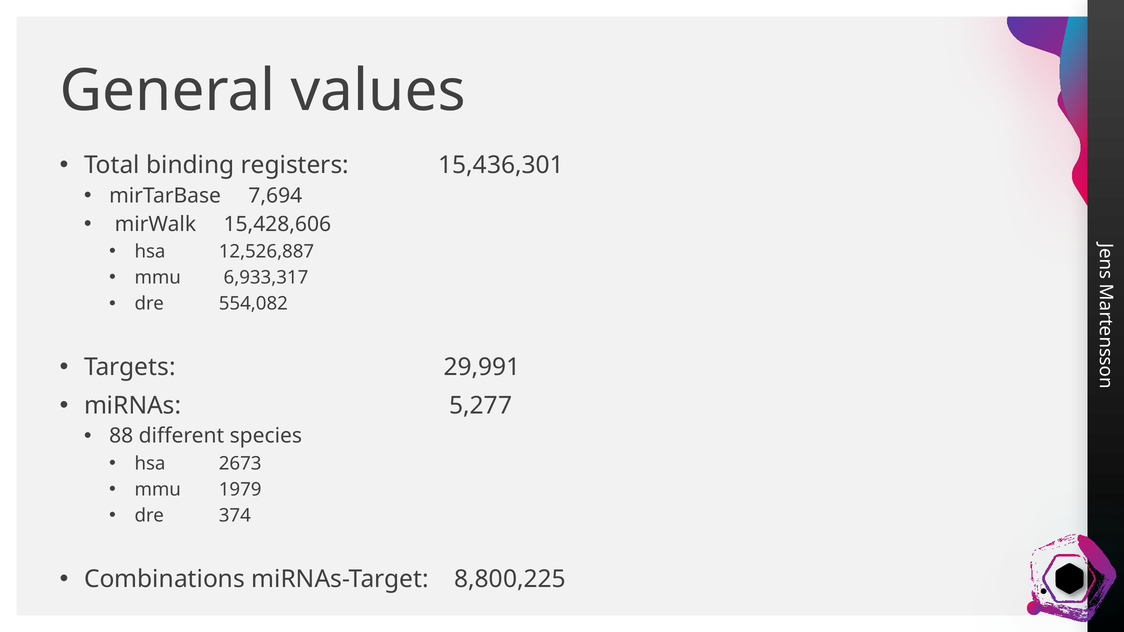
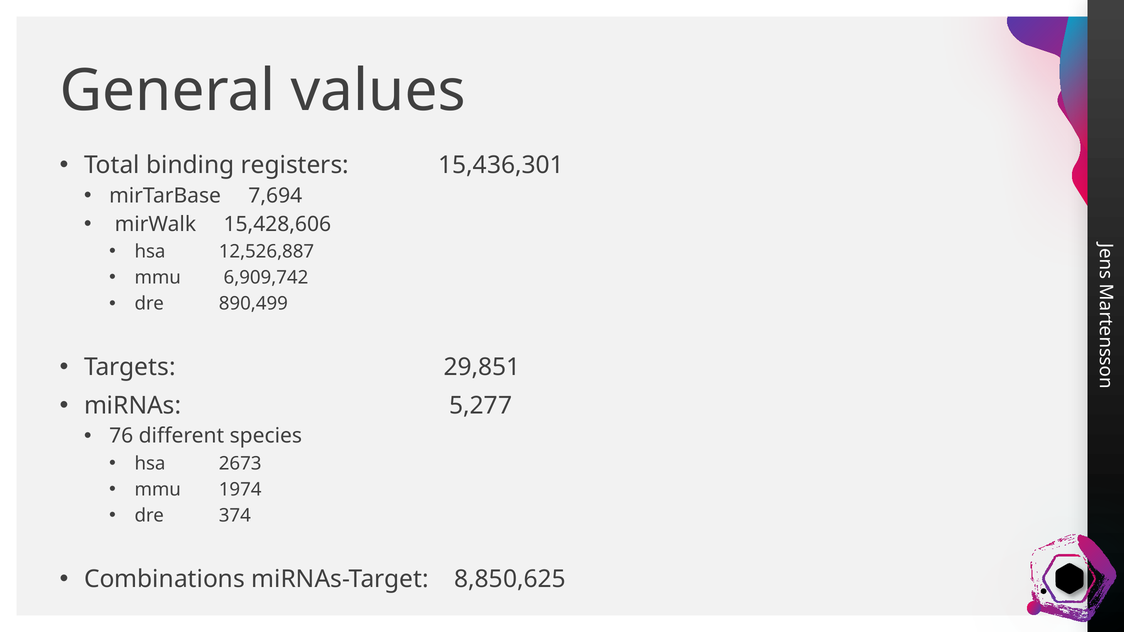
6,933,317: 6,933,317 -> 6,909,742 (266, 278)
554,082: 554,082 -> 890,499 (253, 304)
29,991: 29,991 -> 29,851 (482, 367)
88: 88 -> 76 (121, 436)
1979: 1979 -> 1974 (240, 490)
8,800,225: 8,800,225 -> 8,850,625 (510, 579)
